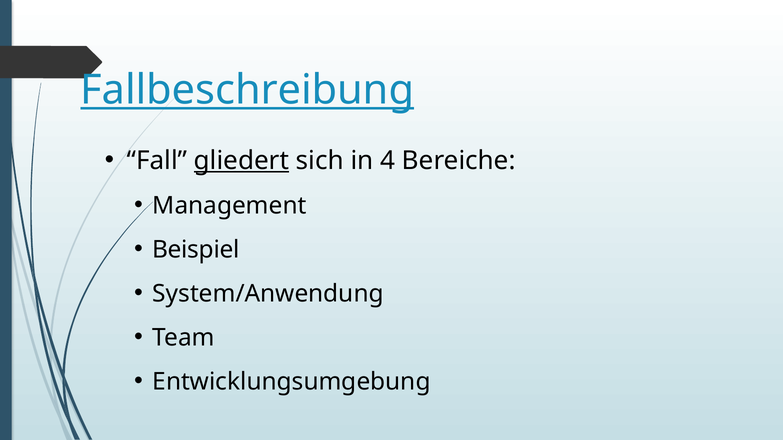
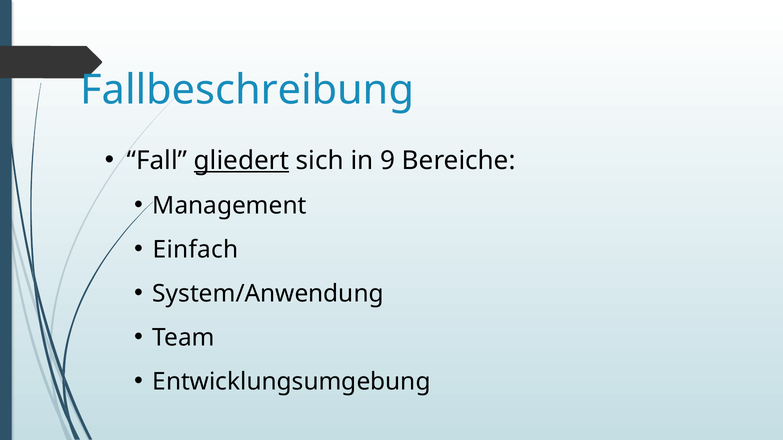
Fallbeschreibung underline: present -> none (247, 90)
4: 4 -> 9 (388, 161)
Beispiel: Beispiel -> Einfach (196, 250)
